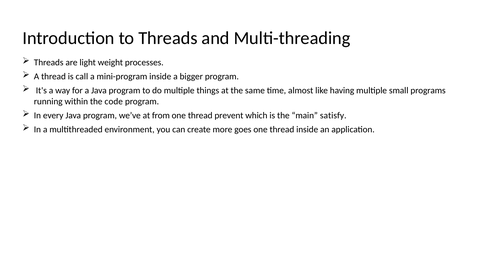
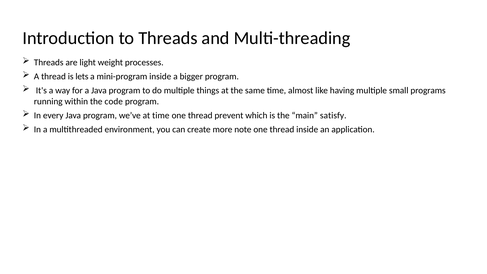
call: call -> lets (82, 76)
at from: from -> time (161, 115)
goes: goes -> note (243, 129)
